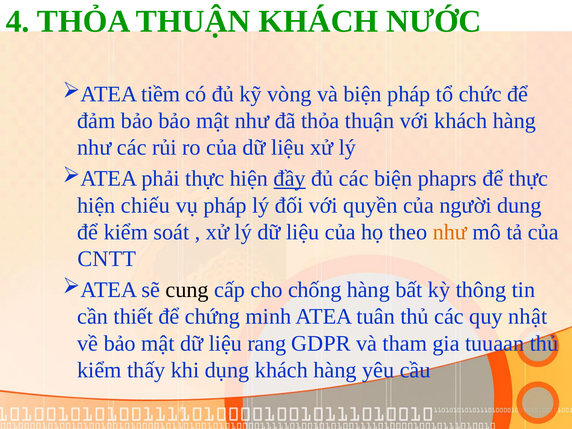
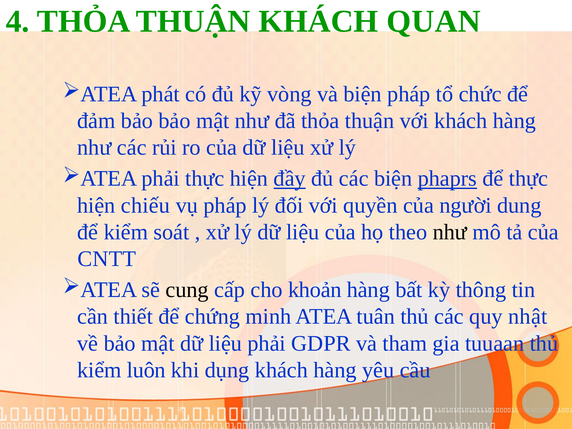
NƯỚC: NƯỚC -> QUAN (434, 21)
tiềm: tiềm -> phát (161, 94)
phaprs underline: none -> present (447, 179)
như colour: orange -> black (450, 232)
chống: chống -> khoản (315, 290)
liệu rang: rang -> phải (267, 343)
thấy: thấy -> luôn (146, 370)
